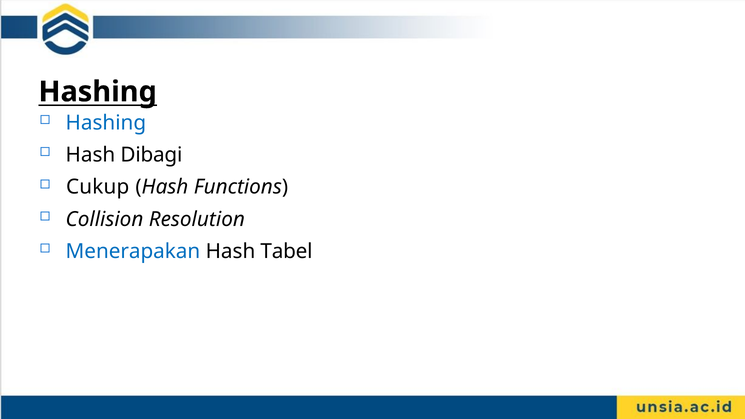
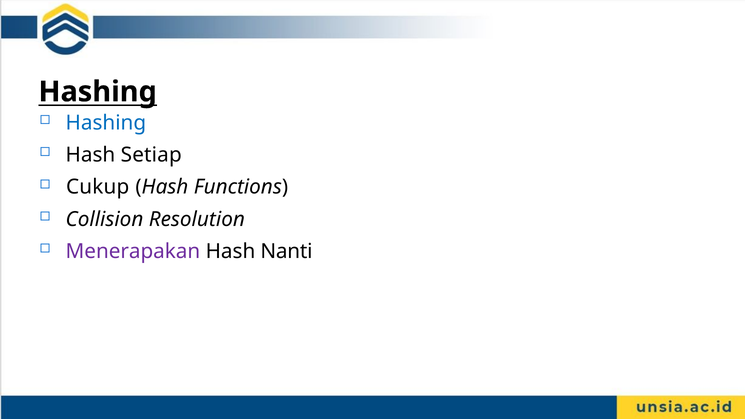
Dibagi: Dibagi -> Setiap (151, 155)
Menerapakan colour: blue -> purple (133, 251)
Tabel: Tabel -> Nanti (286, 251)
